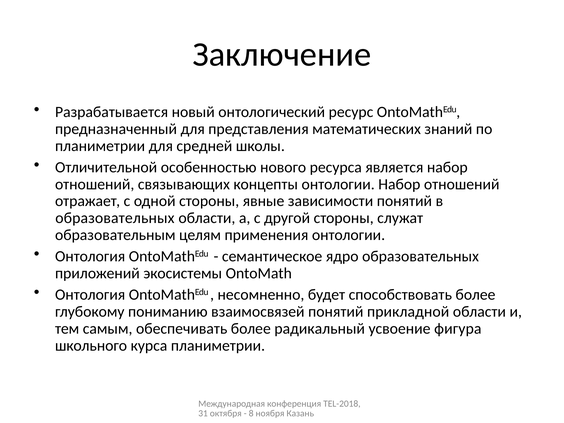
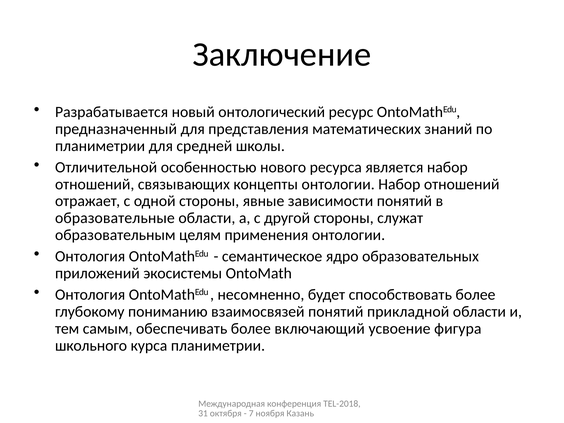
образовательных: образовательных -> образовательные (115, 218)
радикальный: радикальный -> включающий (320, 329)
8: 8 -> 7 (251, 413)
